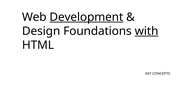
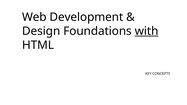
Development underline: present -> none (86, 17)
